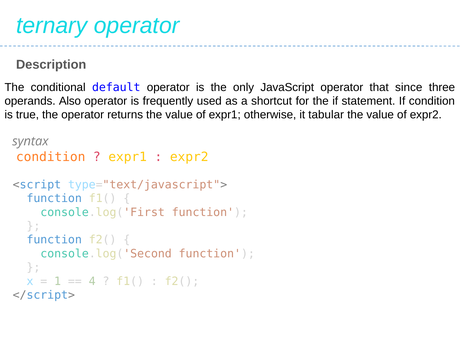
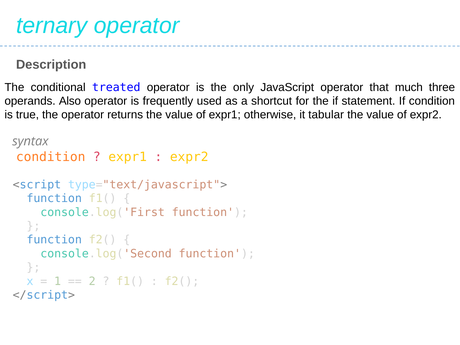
default: default -> treated (116, 87)
since: since -> much (409, 87)
4: 4 -> 2 (92, 281)
